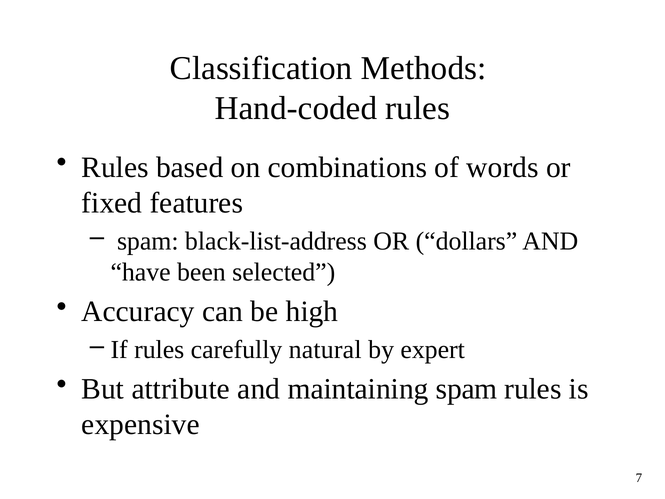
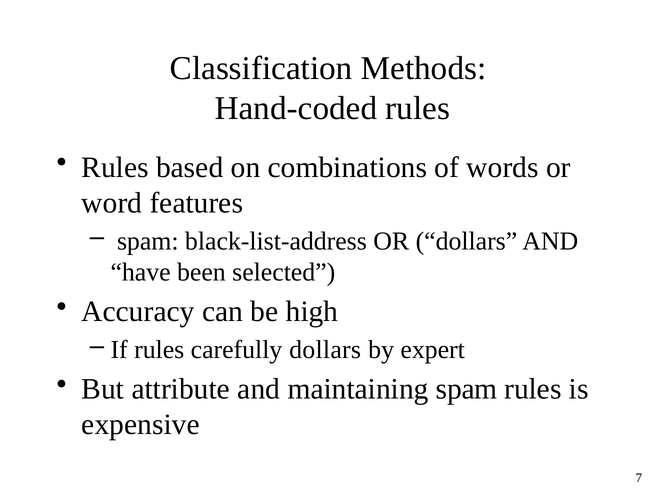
fixed: fixed -> word (112, 203)
carefully natural: natural -> dollars (325, 350)
